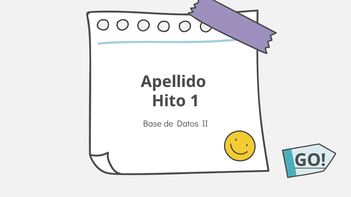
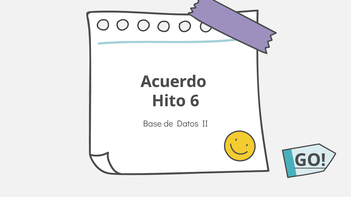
Apellido: Apellido -> Acuerdo (173, 82)
1: 1 -> 6 (195, 101)
